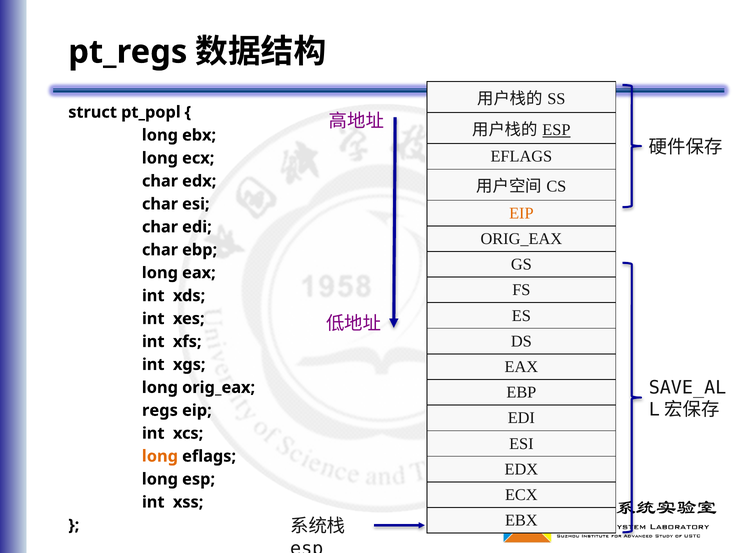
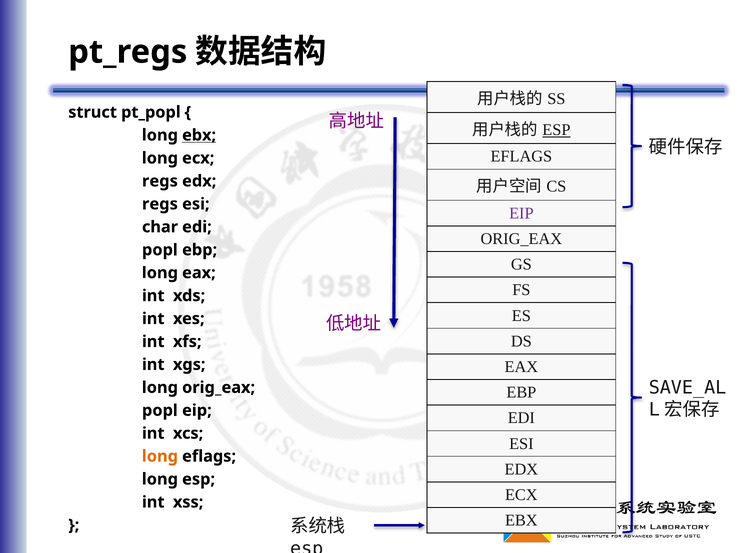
ebx underline: none -> present (199, 135)
char: char -> regs (160, 181)
char: char -> regs (160, 204)
EIP colour: orange -> purple (521, 213)
char: char -> popl (160, 250)
regs: regs -> popl (160, 410)
